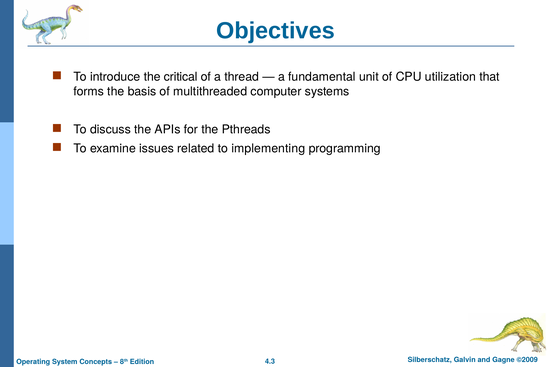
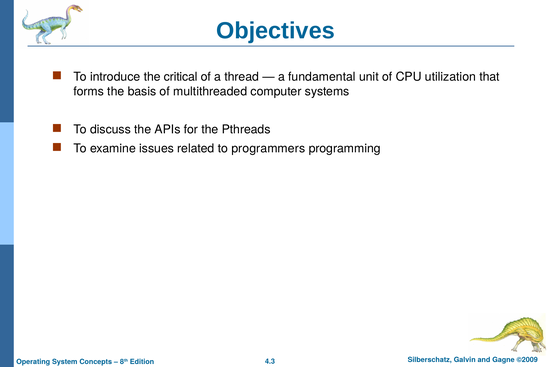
implementing: implementing -> programmers (268, 149)
